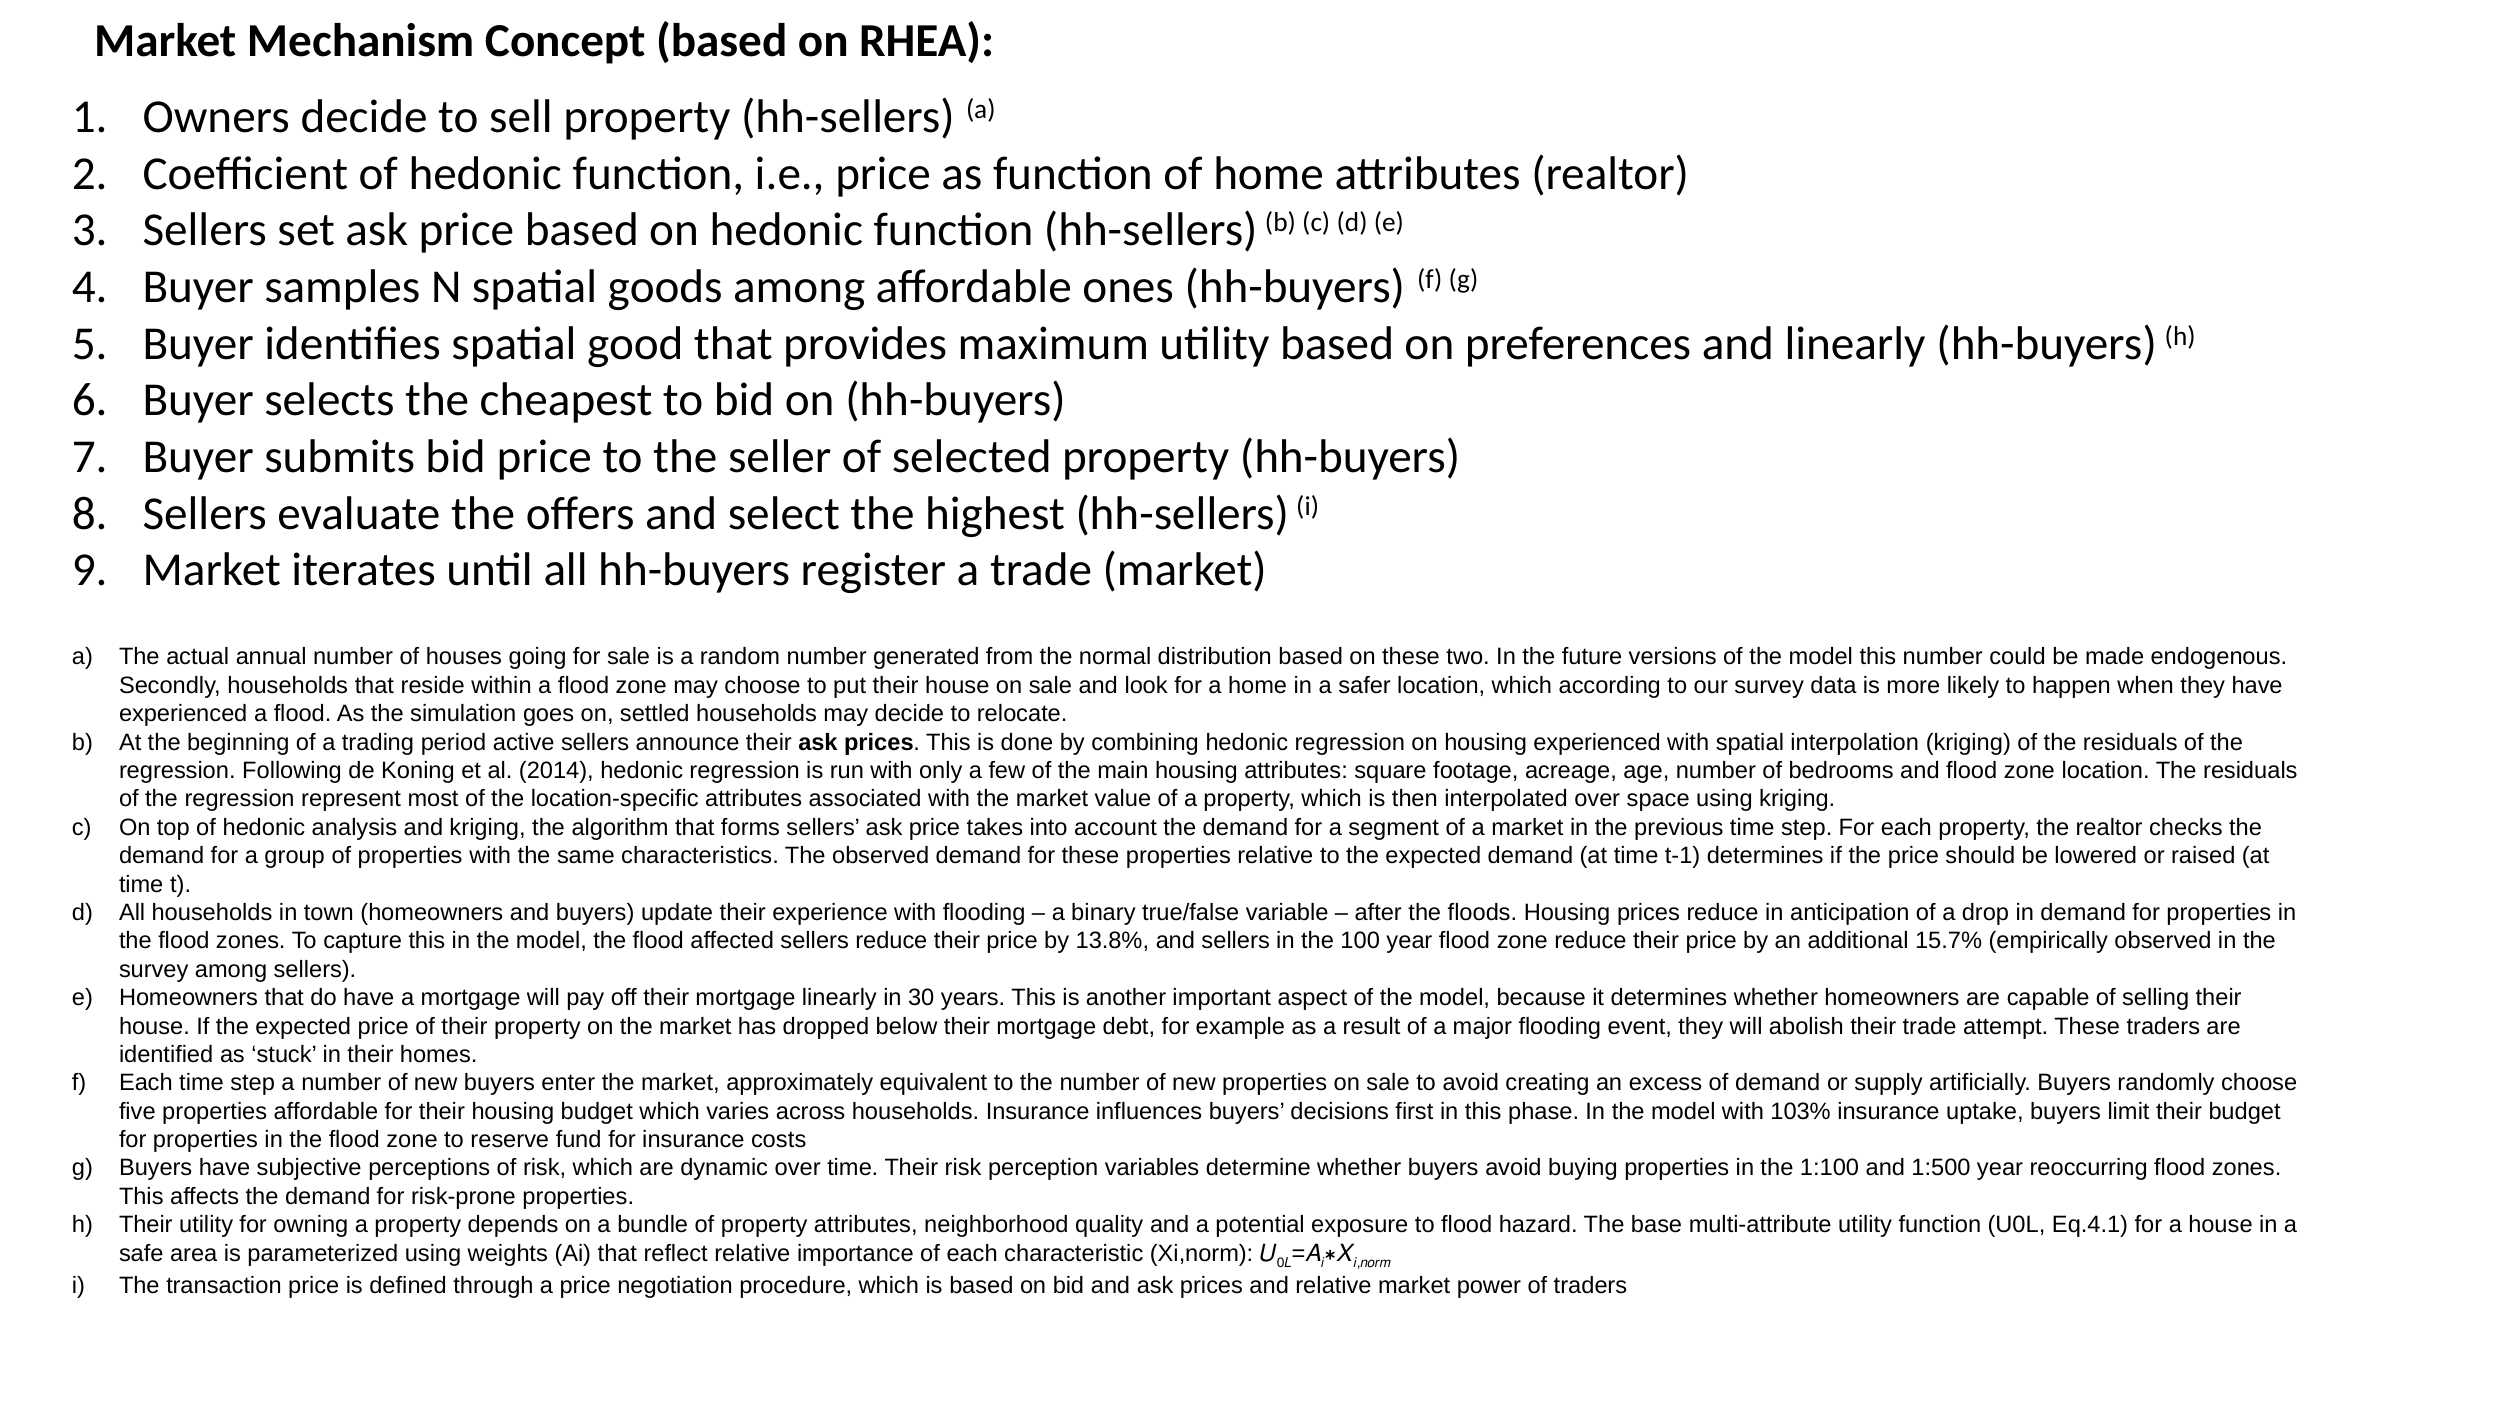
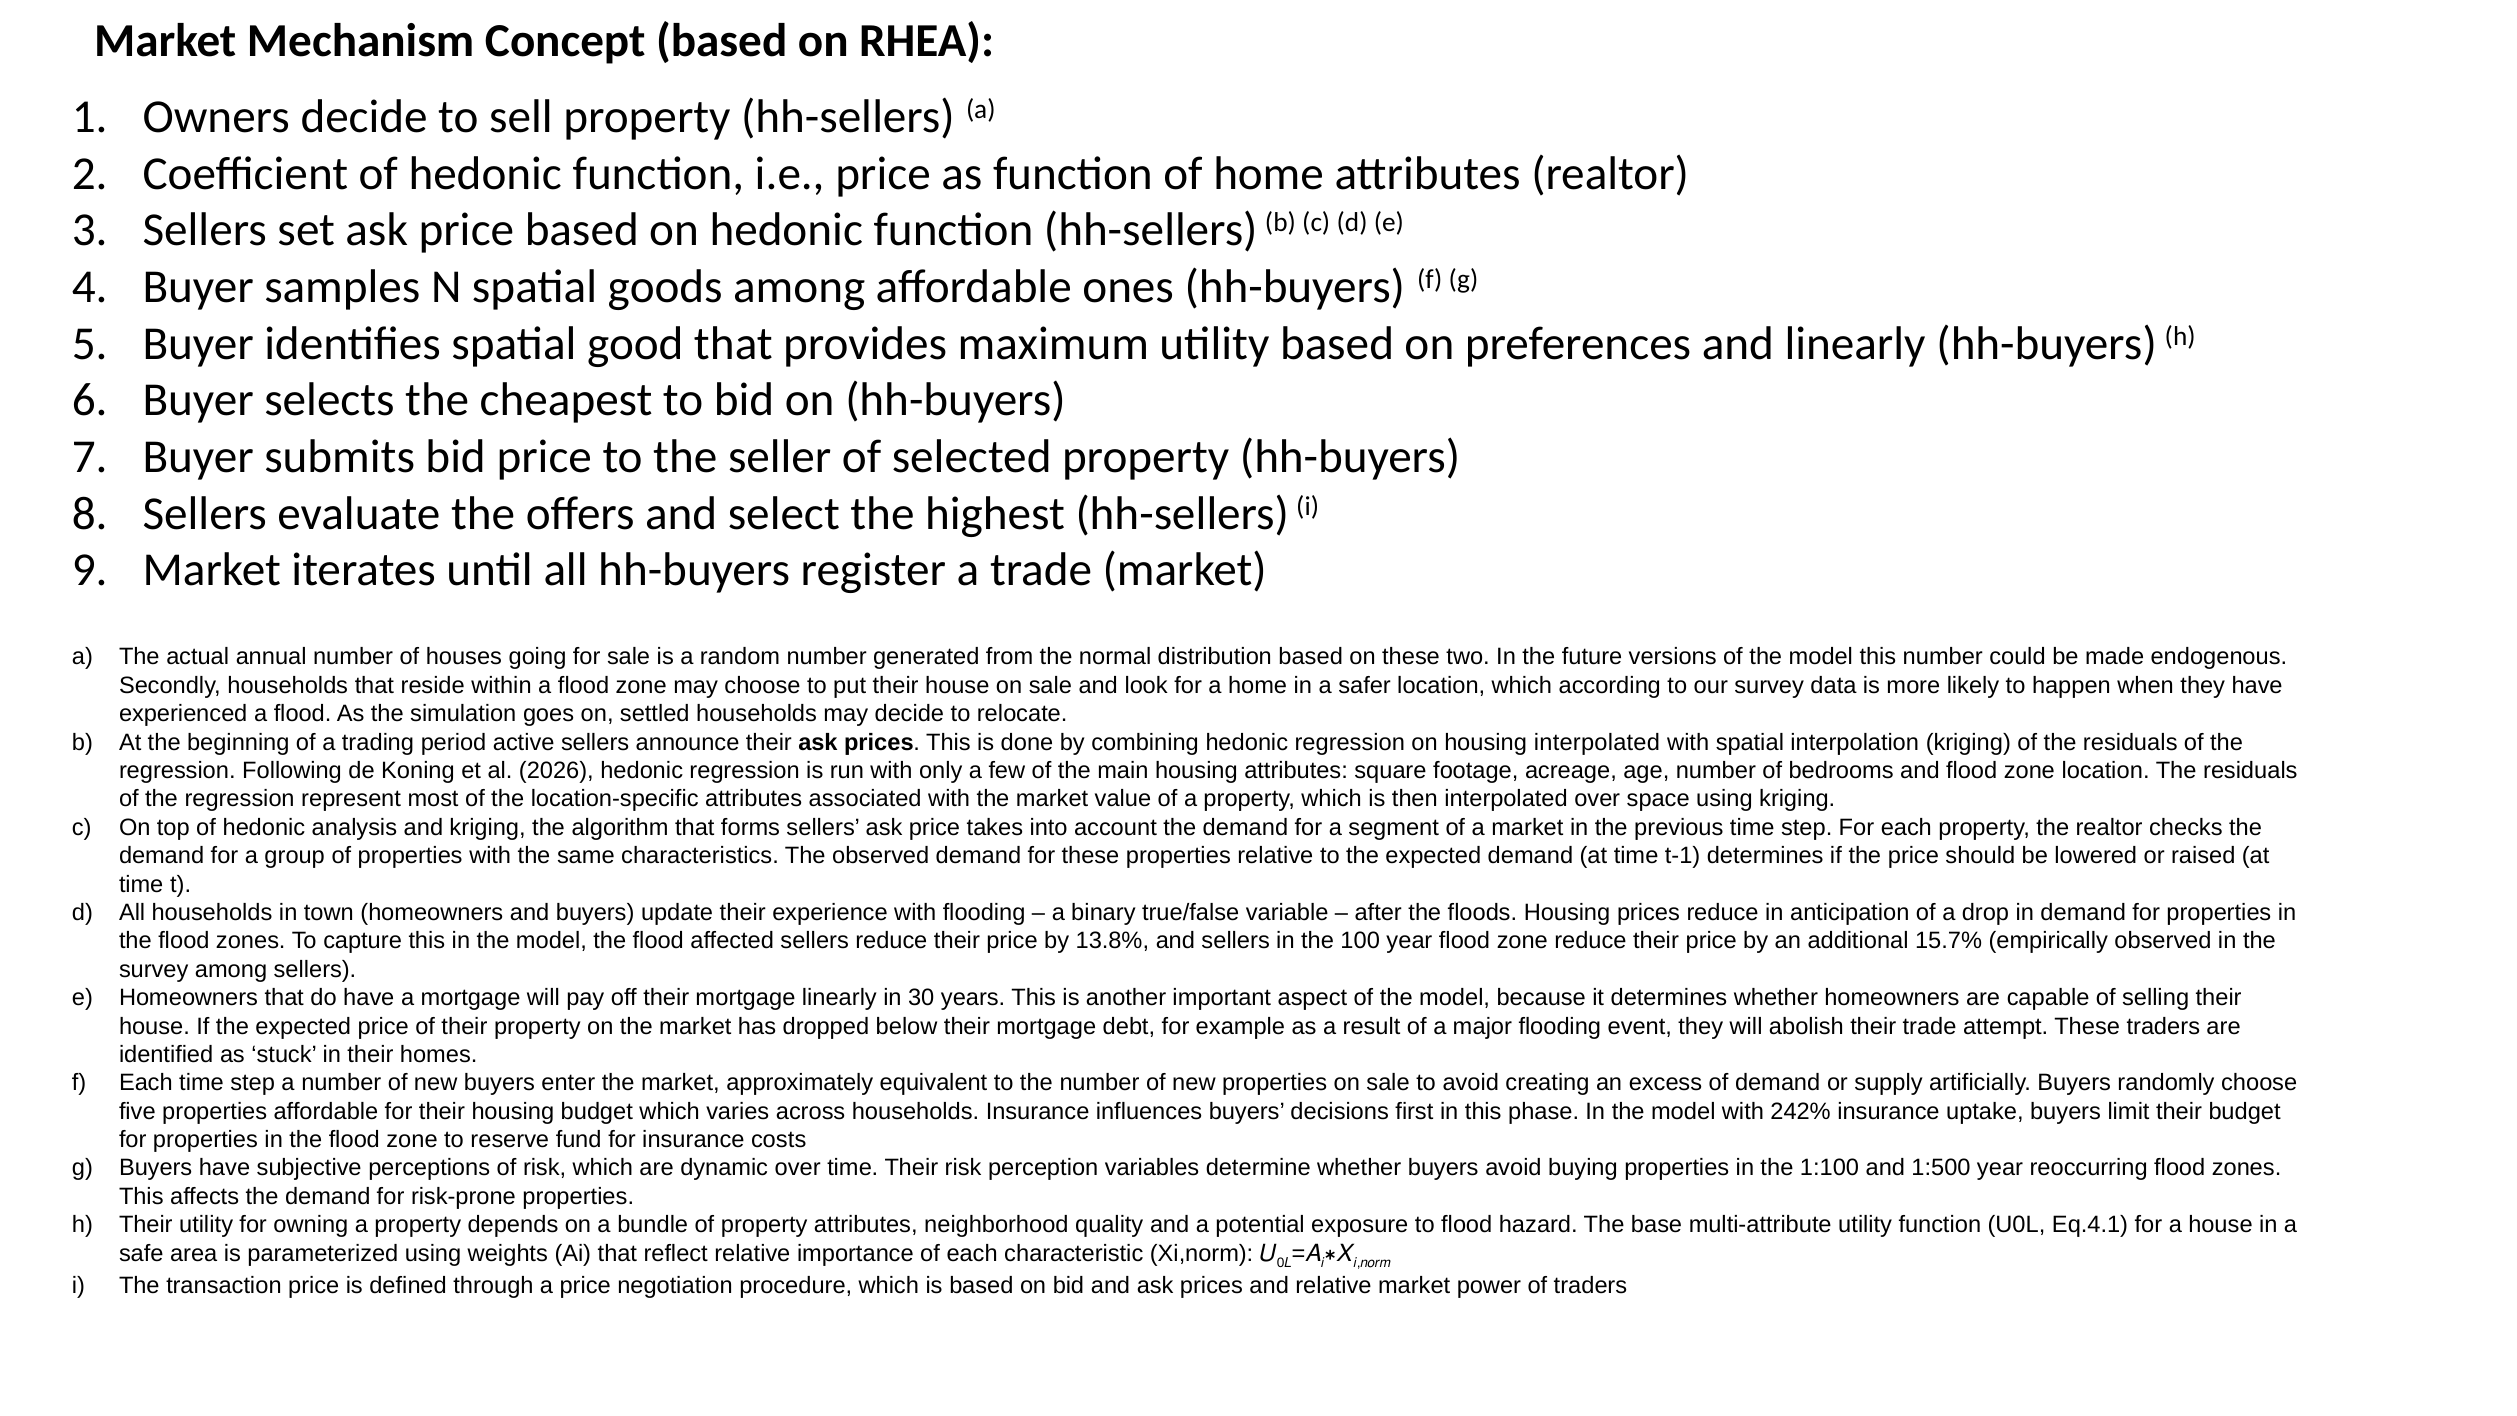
housing experienced: experienced -> interpolated (1597, 742)
2014: 2014 -> 2026 (556, 771)
103%: 103% -> 242% (1801, 1111)
